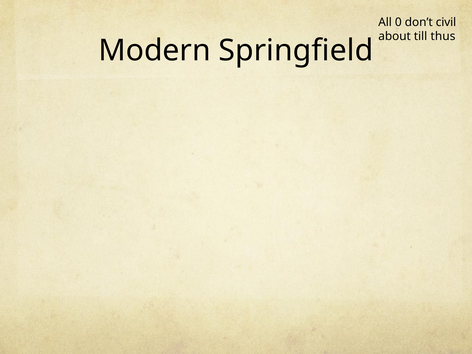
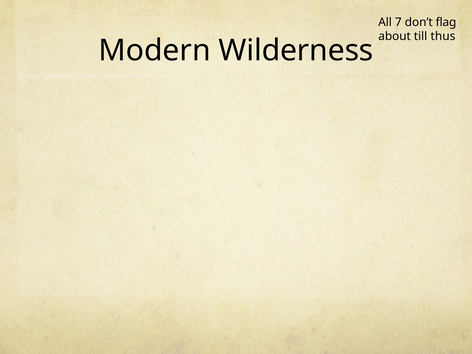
0: 0 -> 7 (398, 22)
civil: civil -> flag (446, 22)
Springfield: Springfield -> Wilderness (296, 50)
